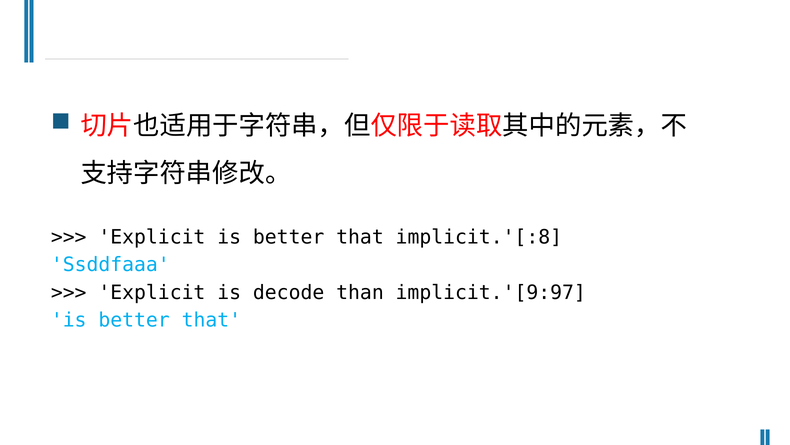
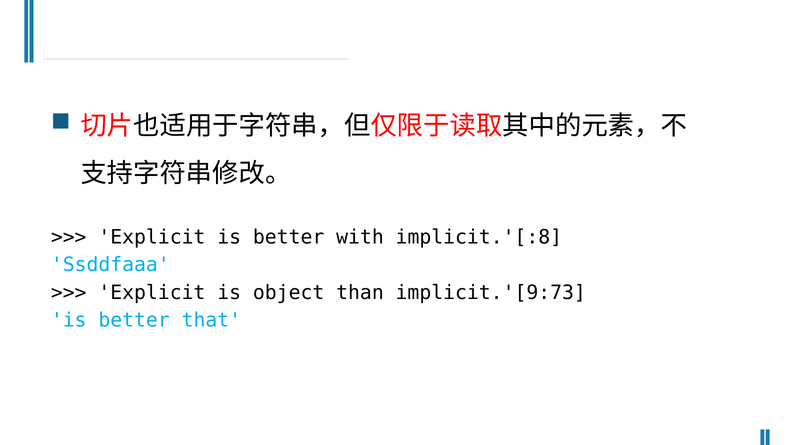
Explicit is better that: that -> with (360, 237)
decode: decode -> object (289, 292)
implicit.'[9:97: implicit.'[9:97 -> implicit.'[9:73 (491, 292)
